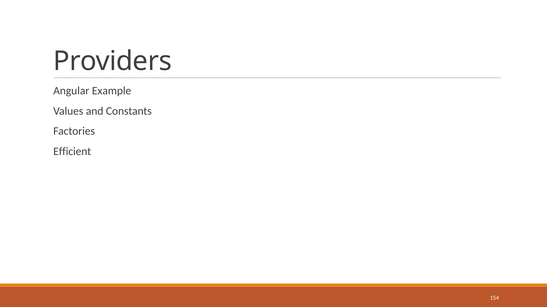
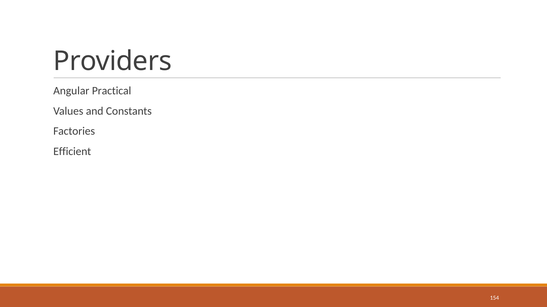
Example: Example -> Practical (112, 91)
